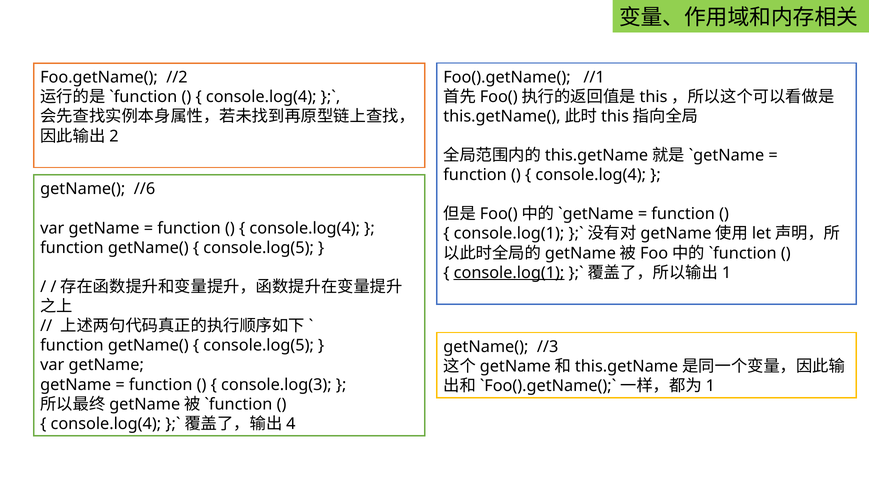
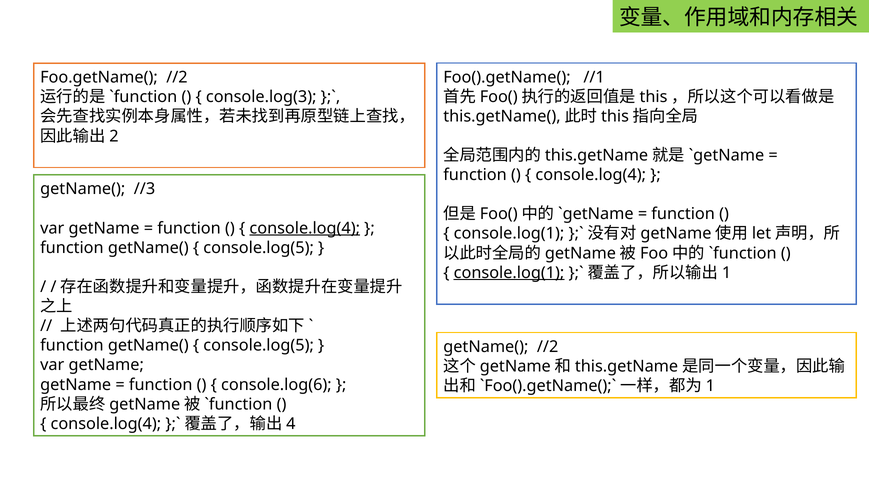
console.log(4: console.log(4 -> console.log(3 (261, 97)
//6: //6 -> //3 (145, 189)
console.log(4 underline: none -> present (305, 228)
getName( //3: //3 -> //2 (548, 347)
console.log(3: console.log(3 -> console.log(6 (276, 384)
